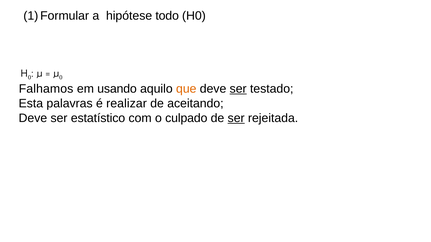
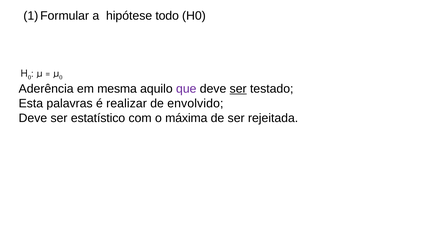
Falhamos: Falhamos -> Aderência (46, 89)
usando: usando -> mesma (117, 89)
que colour: orange -> purple (186, 89)
aceitando: aceitando -> envolvido (195, 104)
culpado: culpado -> máxima (186, 118)
ser underline: present -> none (236, 118)
